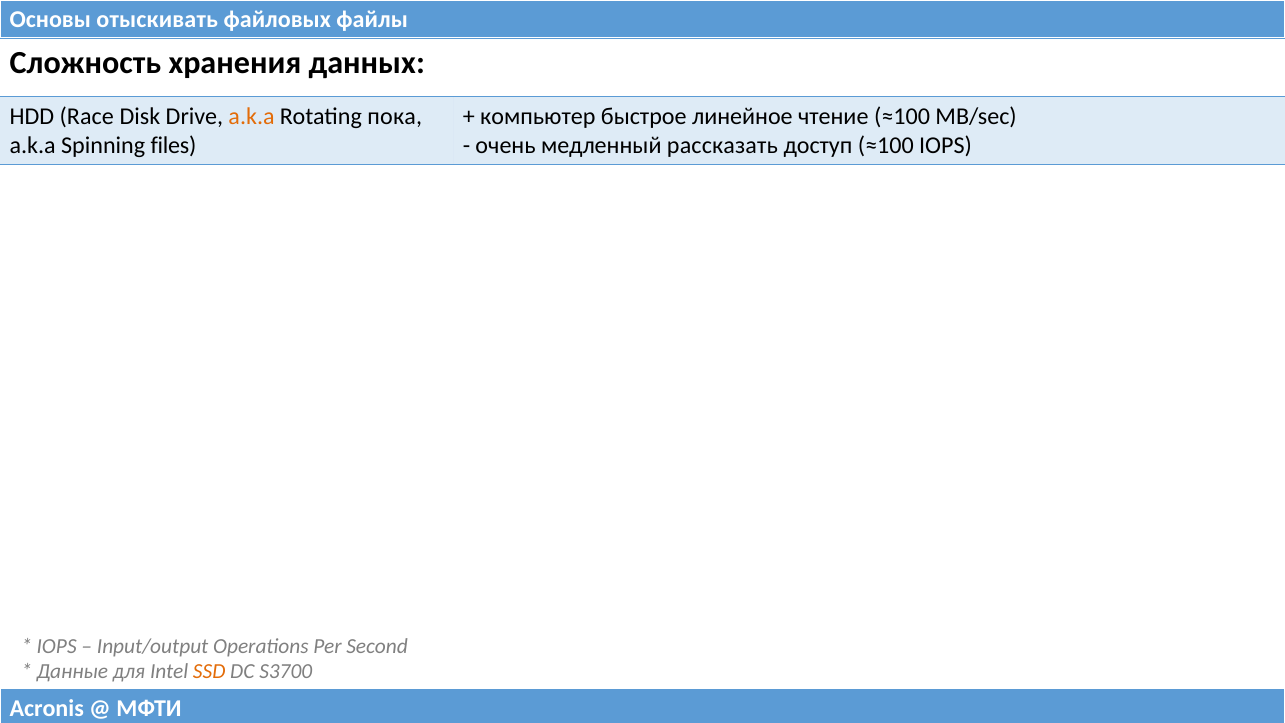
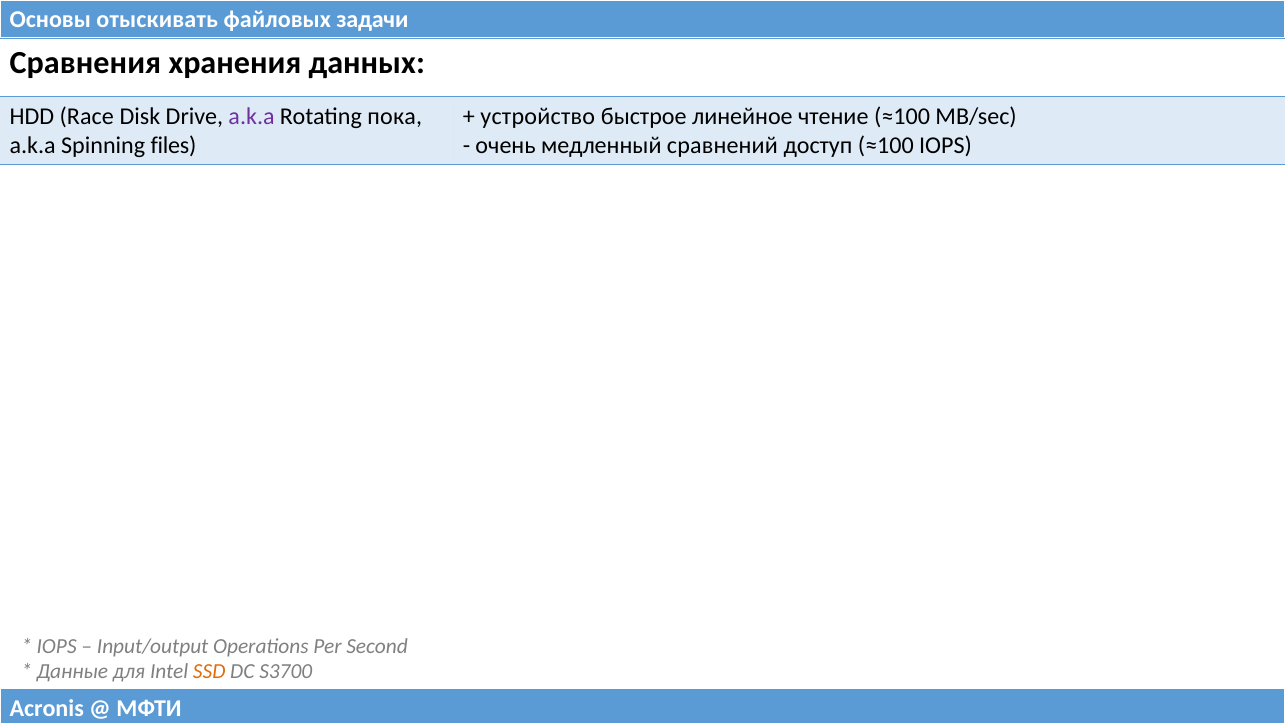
файлы: файлы -> задачи (372, 20)
Сложность: Сложность -> Сравнения (85, 63)
a.k.a colour: orange -> purple (252, 116)
компьютер: компьютер -> устройство (538, 116)
рассказать: рассказать -> сравнений (722, 145)
